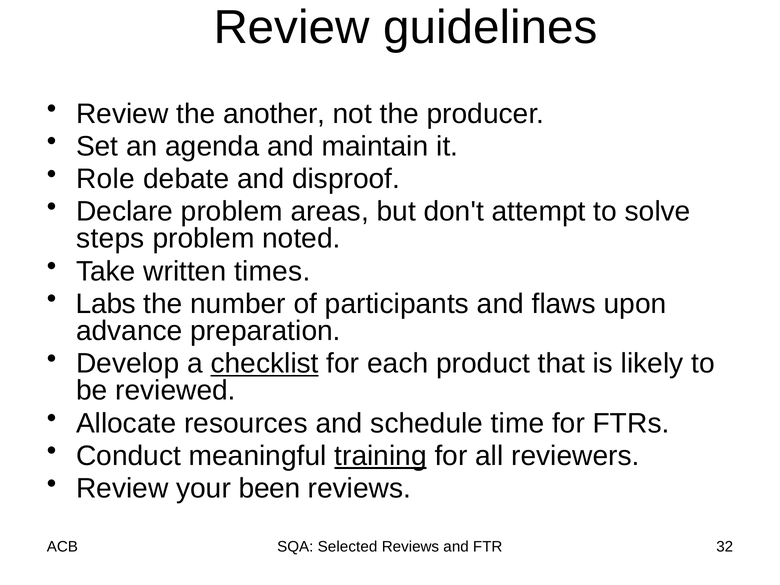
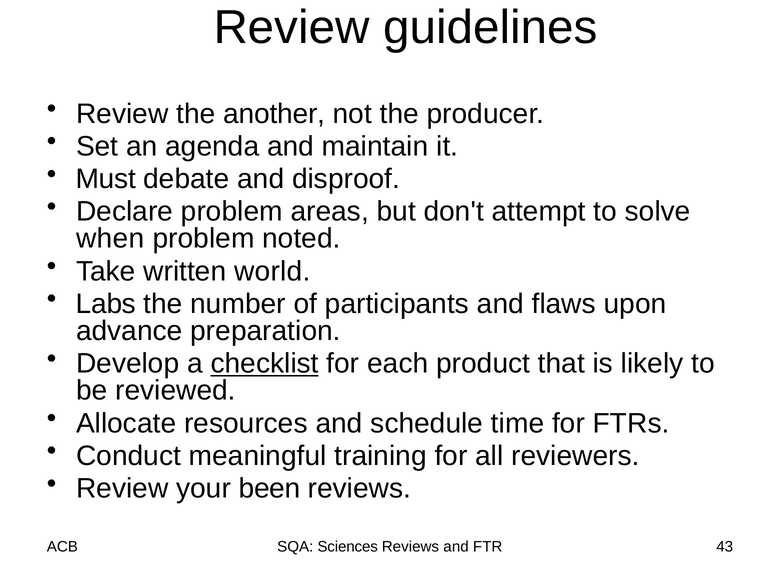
Role: Role -> Must (106, 179)
steps: steps -> when (110, 239)
times: times -> world (272, 271)
training underline: present -> none (381, 456)
Selected: Selected -> Sciences (348, 547)
32: 32 -> 43 (725, 547)
